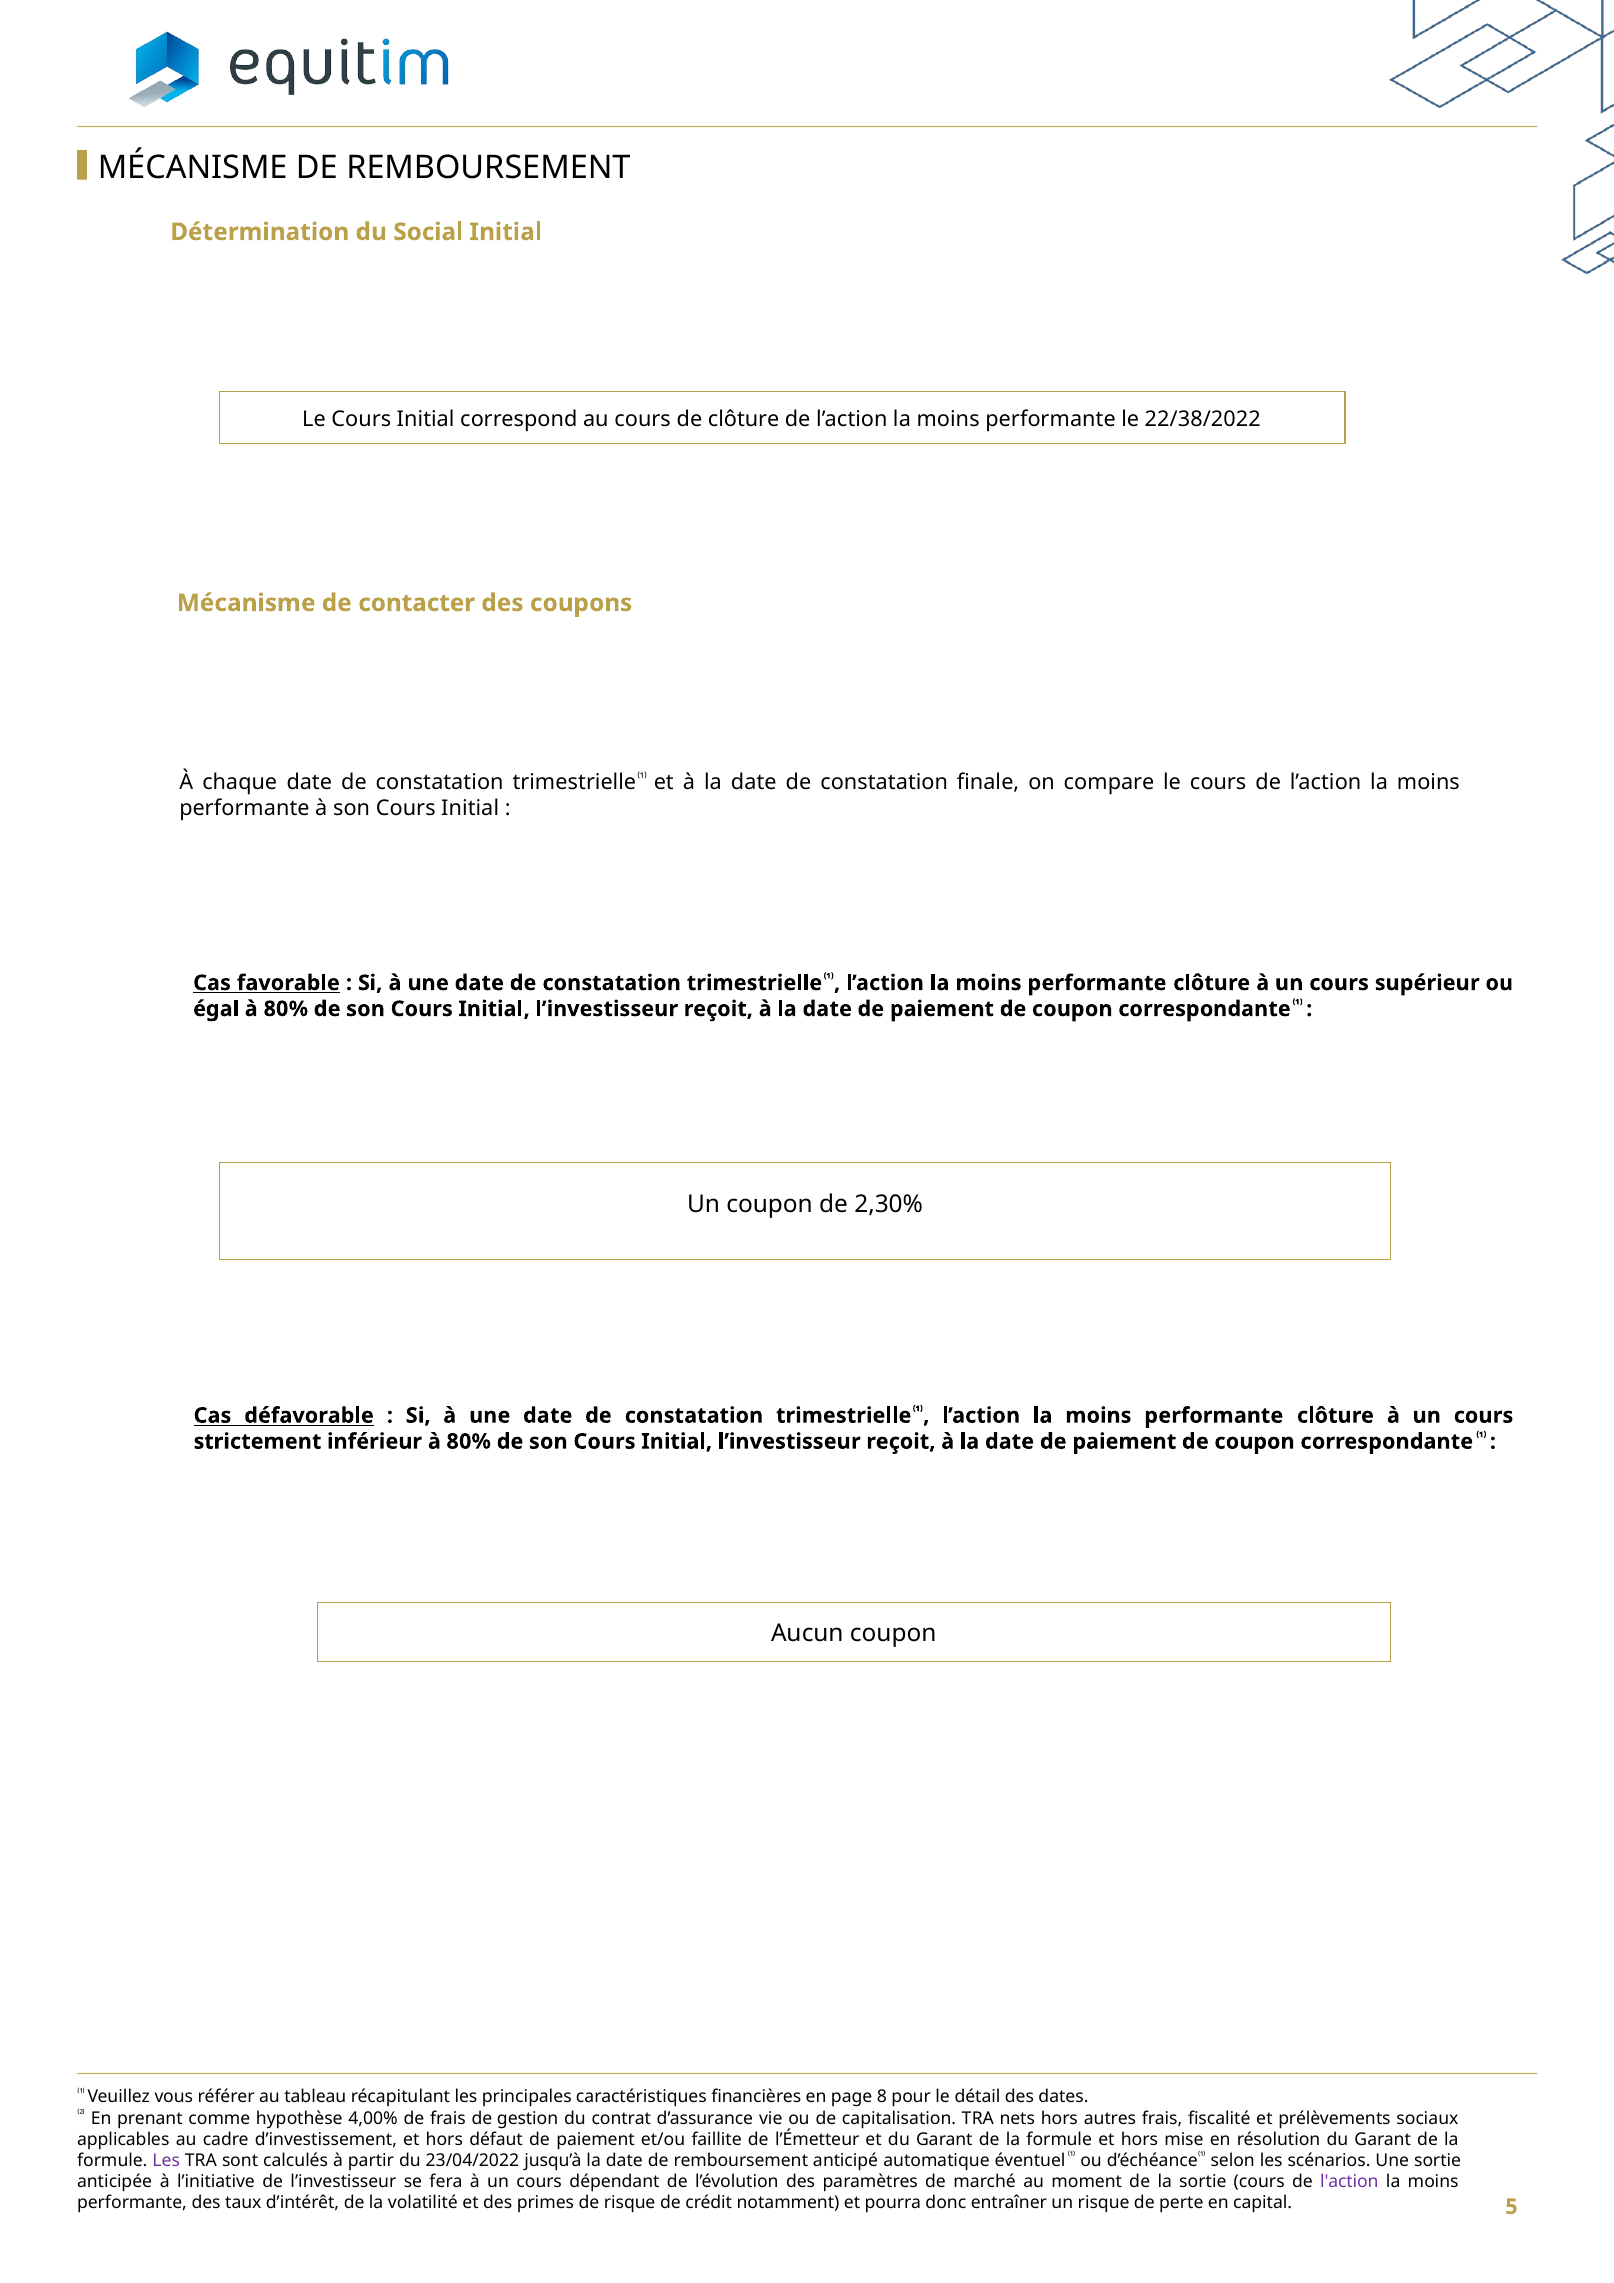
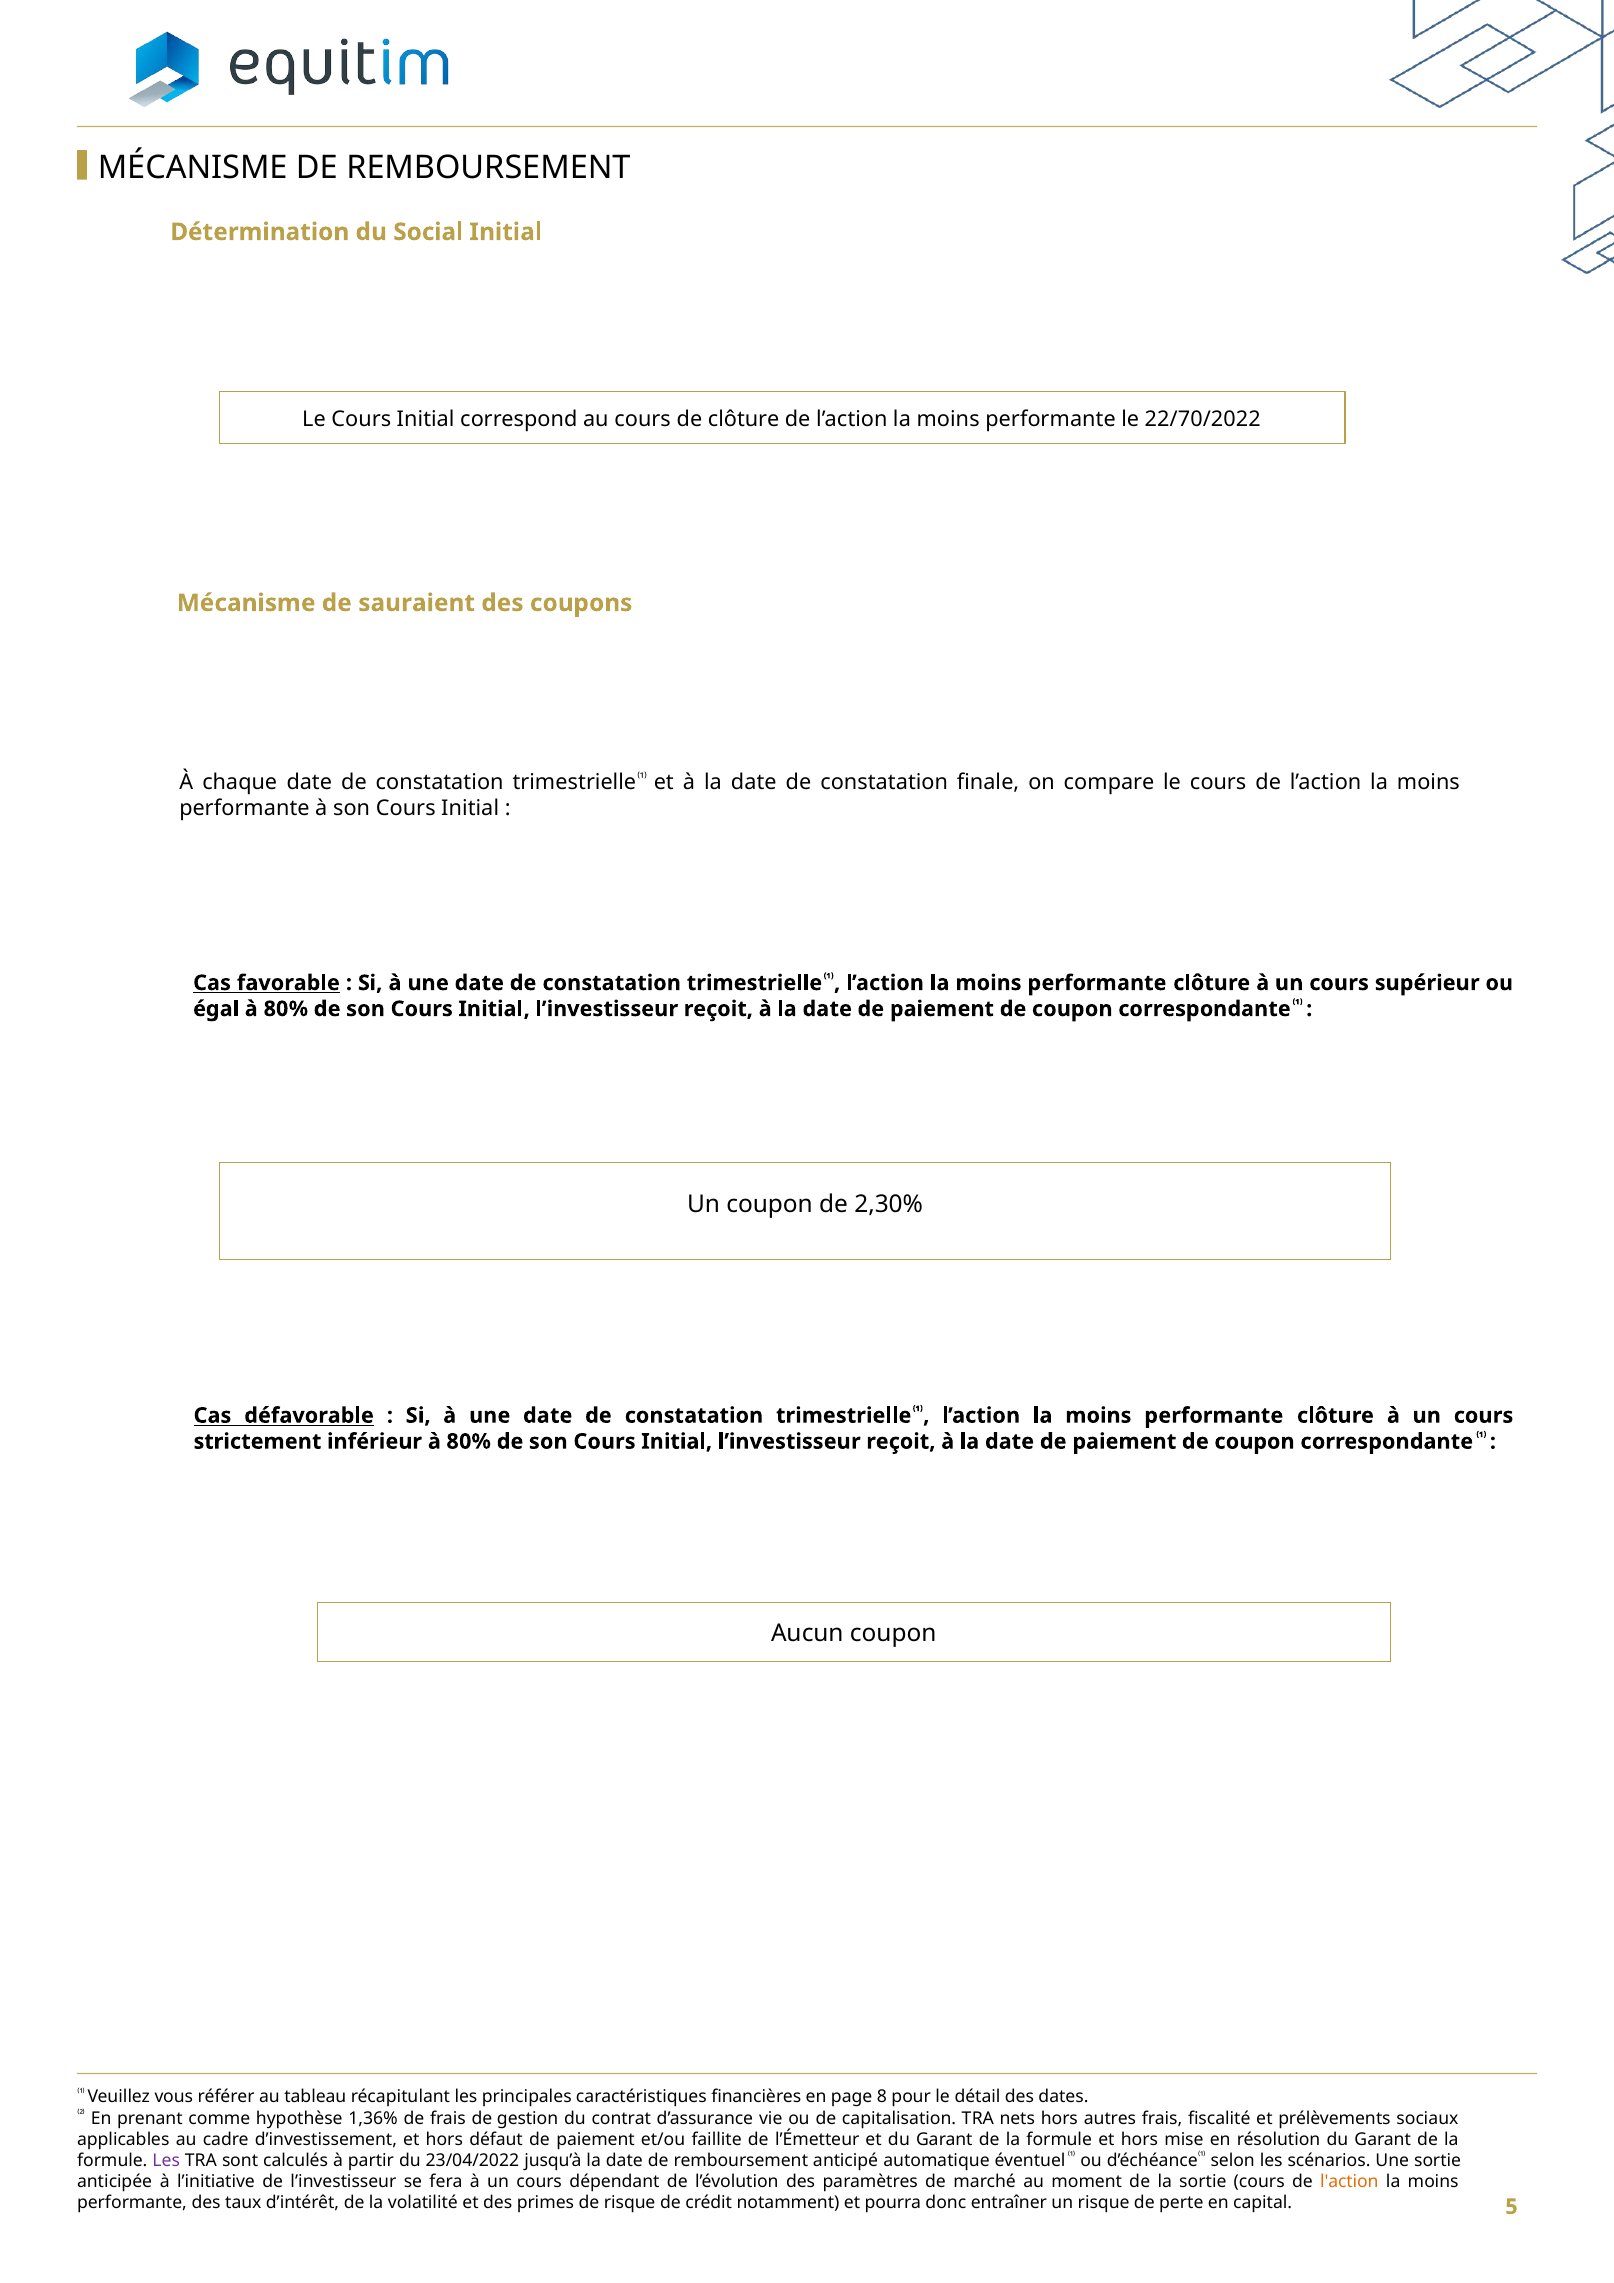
22/38/2022: 22/38/2022 -> 22/70/2022 (1203, 419)
contacter: contacter -> sauraient (417, 603)
4,00%: 4,00% -> 1,36% (373, 2118)
l'action colour: purple -> orange (1349, 2181)
